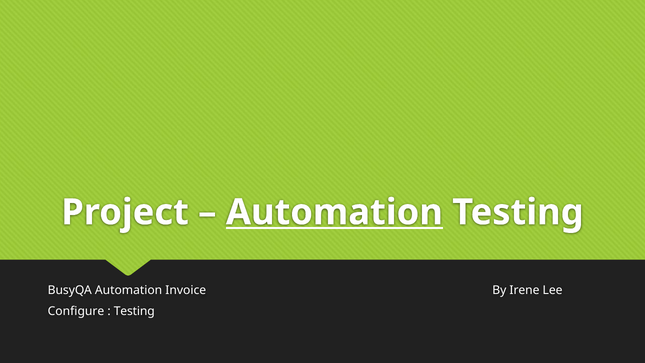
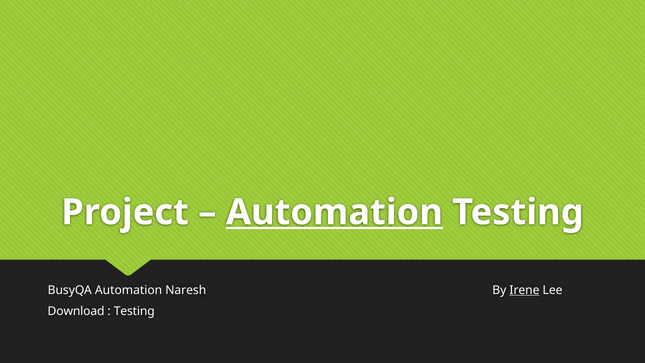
Invoice: Invoice -> Naresh (186, 290)
Irene underline: none -> present (524, 290)
Configure: Configure -> Download (76, 311)
